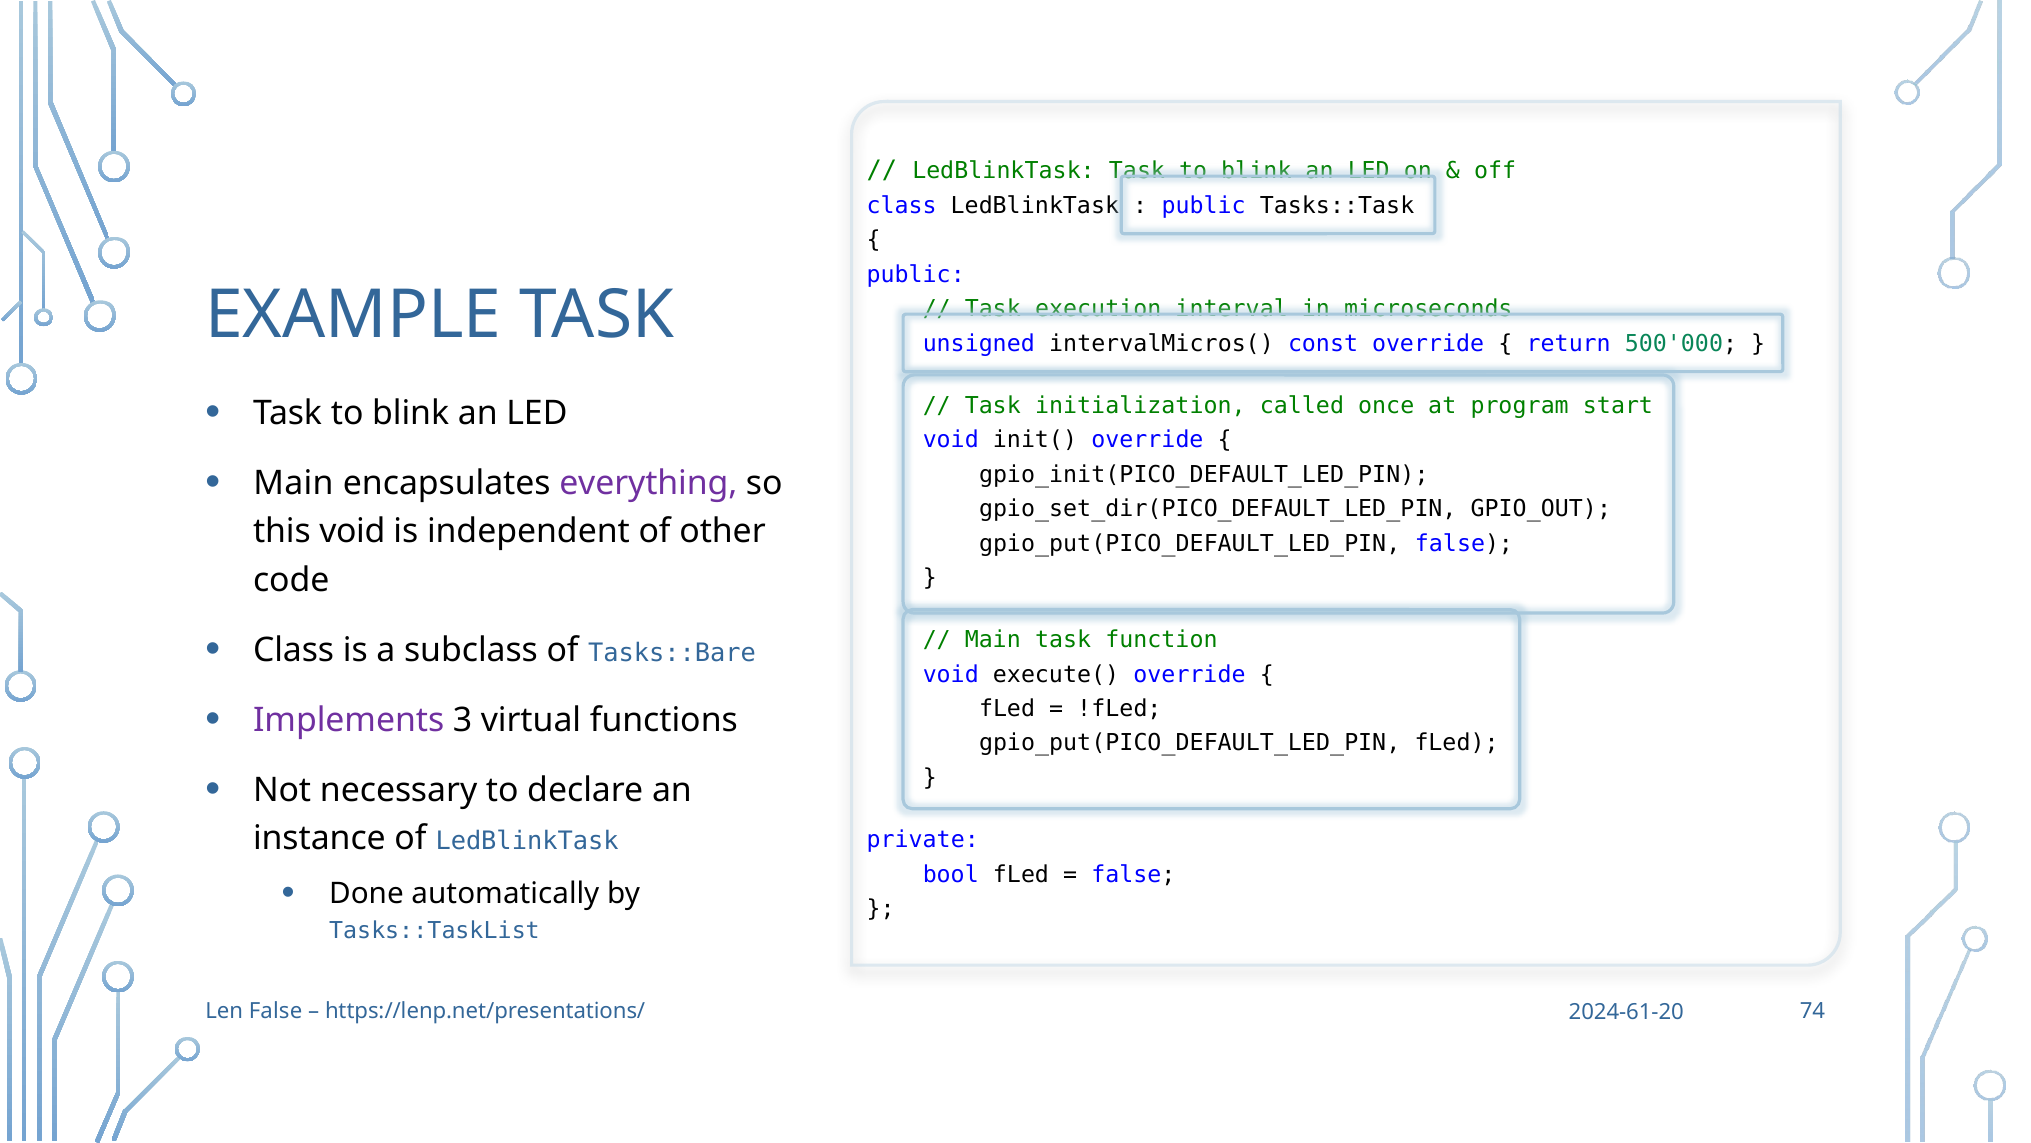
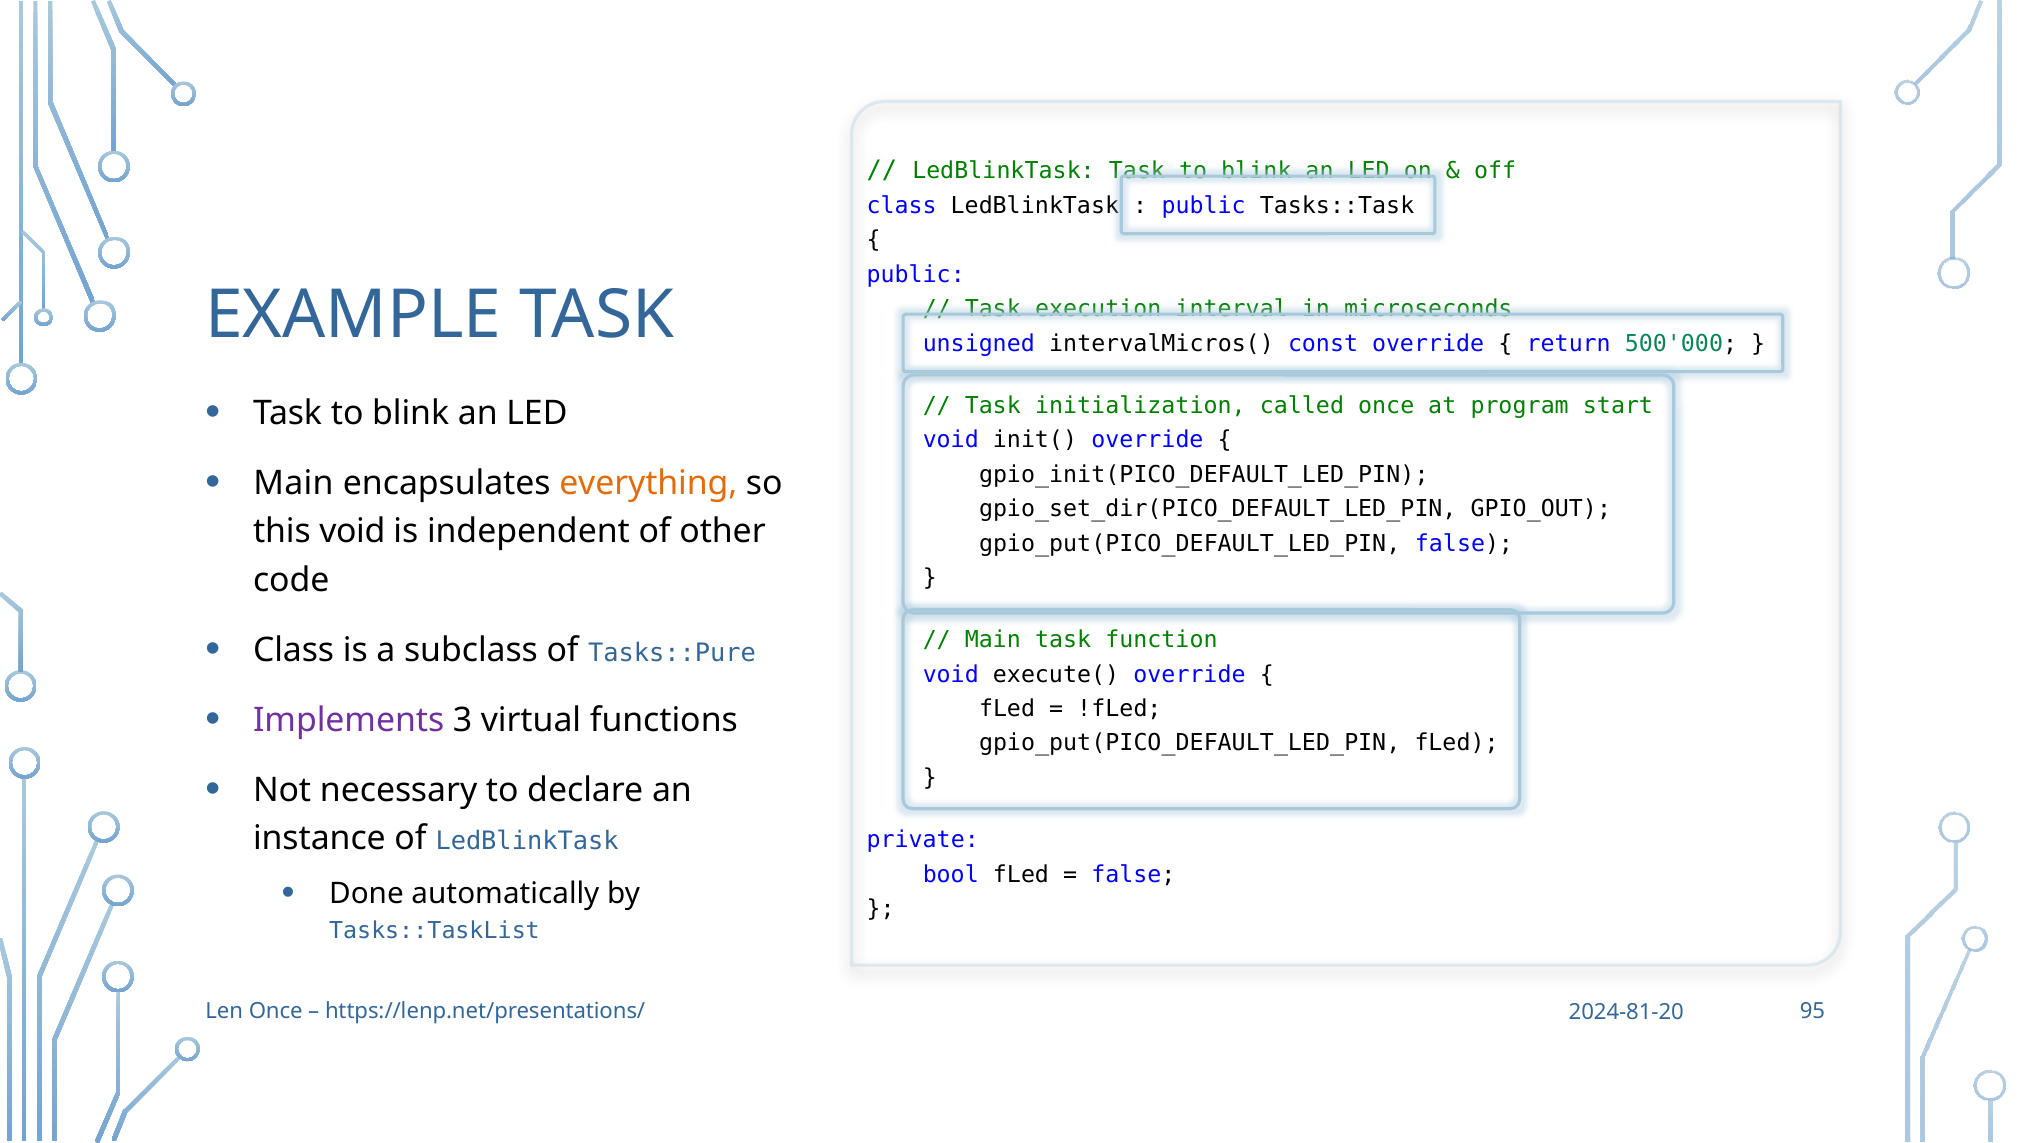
everything colour: purple -> orange (648, 483)
Tasks::Bare: Tasks::Bare -> Tasks::Pure (672, 653)
Len False: False -> Once (276, 1010)
74: 74 -> 95 (1813, 1010)
2024-61-20: 2024-61-20 -> 2024-81-20 (1626, 1012)
